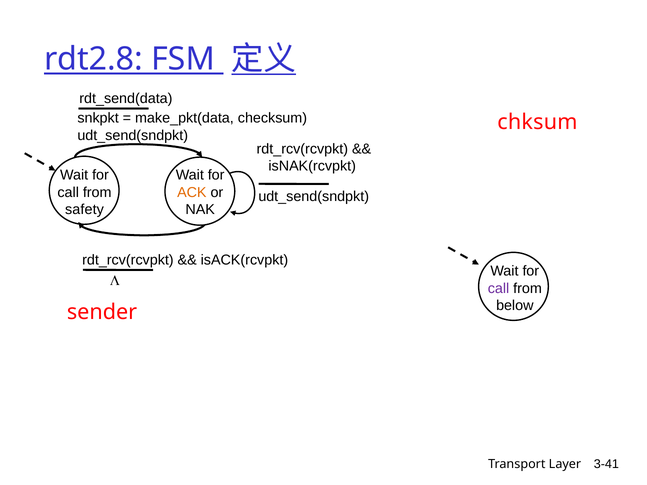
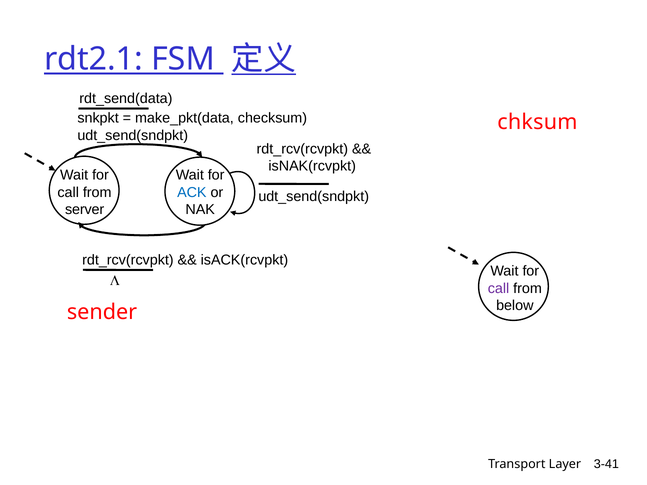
rdt2.8: rdt2.8 -> rdt2.1 (94, 59)
ACK colour: orange -> blue (192, 193)
safety: safety -> server (85, 210)
